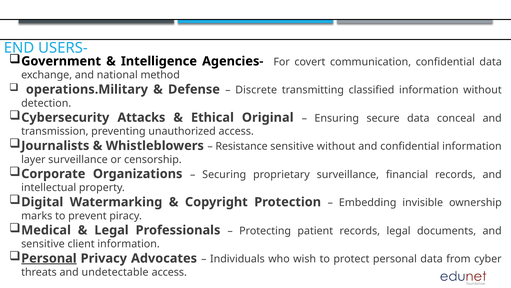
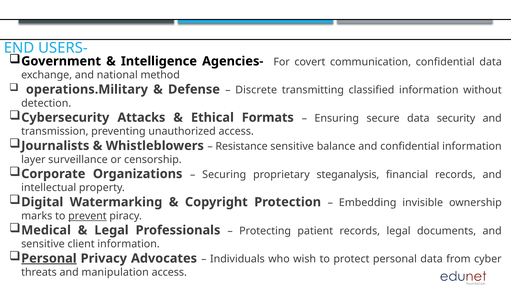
Original: Original -> Formats (268, 117)
conceal: conceal -> security (456, 118)
sensitive without: without -> balance (336, 146)
proprietary surveillance: surveillance -> steganalysis (348, 174)
prevent underline: none -> present (87, 216)
undetectable: undetectable -> manipulation (115, 272)
